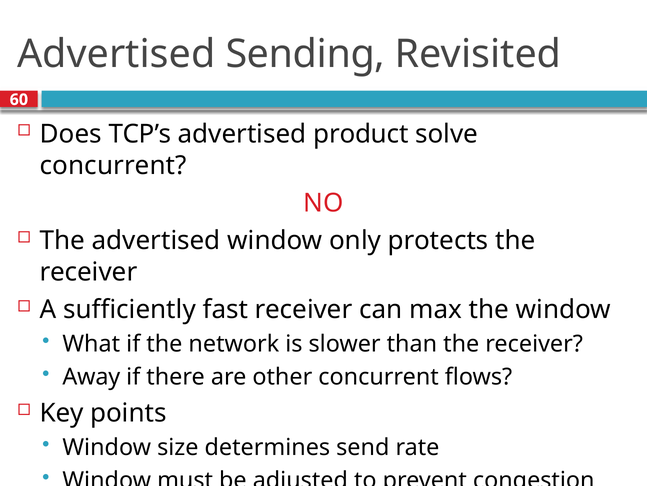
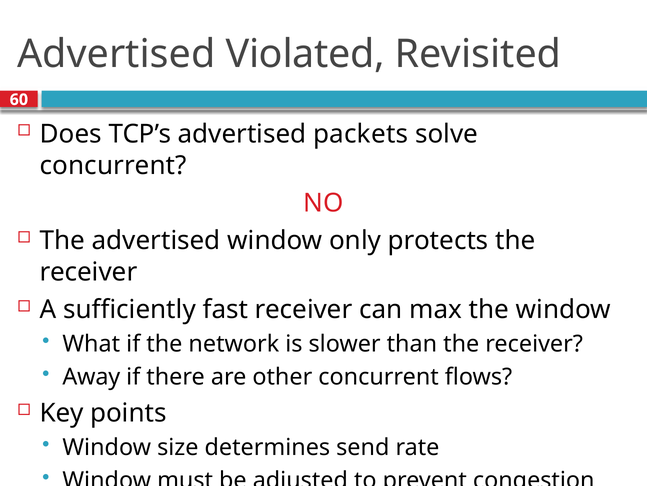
Sending: Sending -> Violated (305, 54)
product: product -> packets (361, 134)
